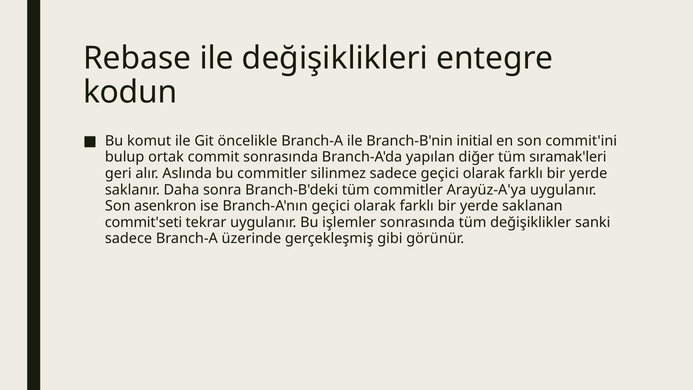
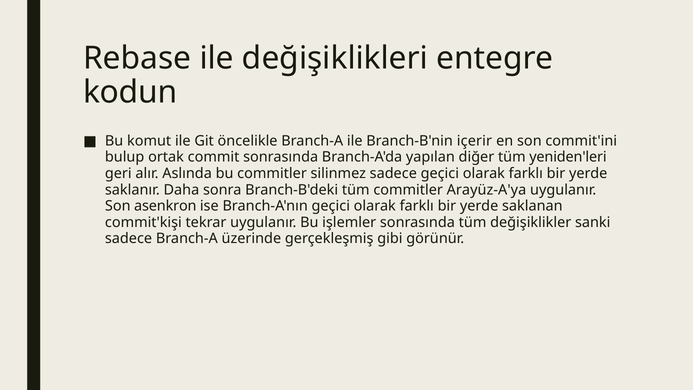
initial: initial -> içerir (474, 141)
sıramak'leri: sıramak'leri -> yeniden'leri (568, 157)
commit'seti: commit'seti -> commit'kişi (143, 222)
